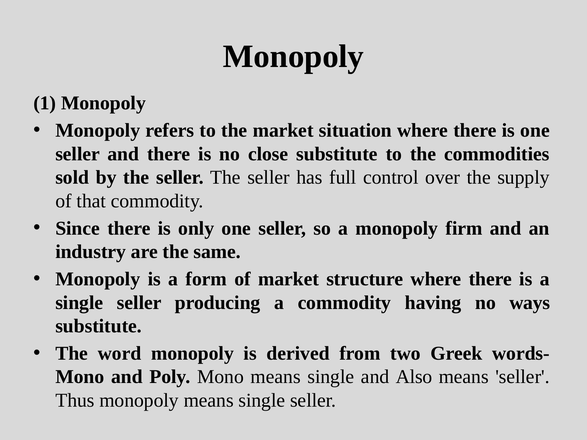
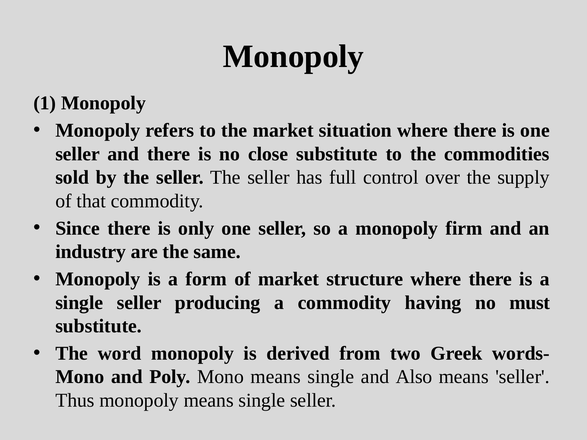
ways: ways -> must (530, 303)
